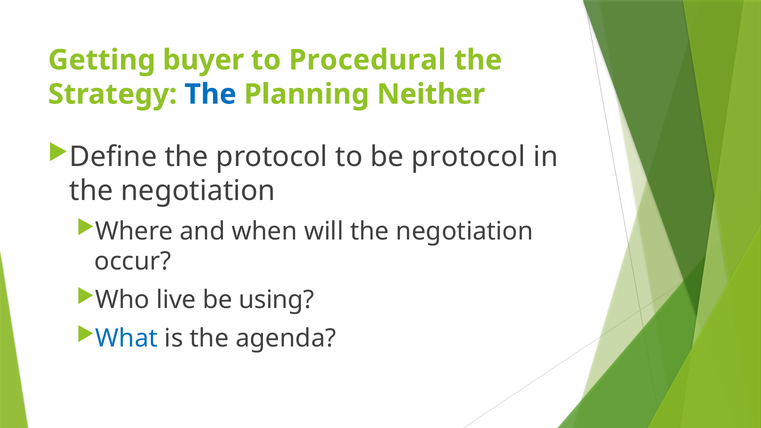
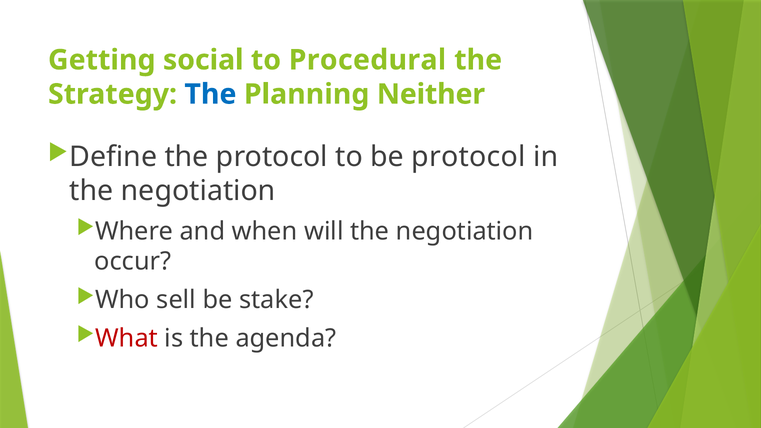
buyer: buyer -> social (203, 60)
live: live -> sell (176, 300)
using: using -> stake (276, 300)
What colour: blue -> red (127, 338)
